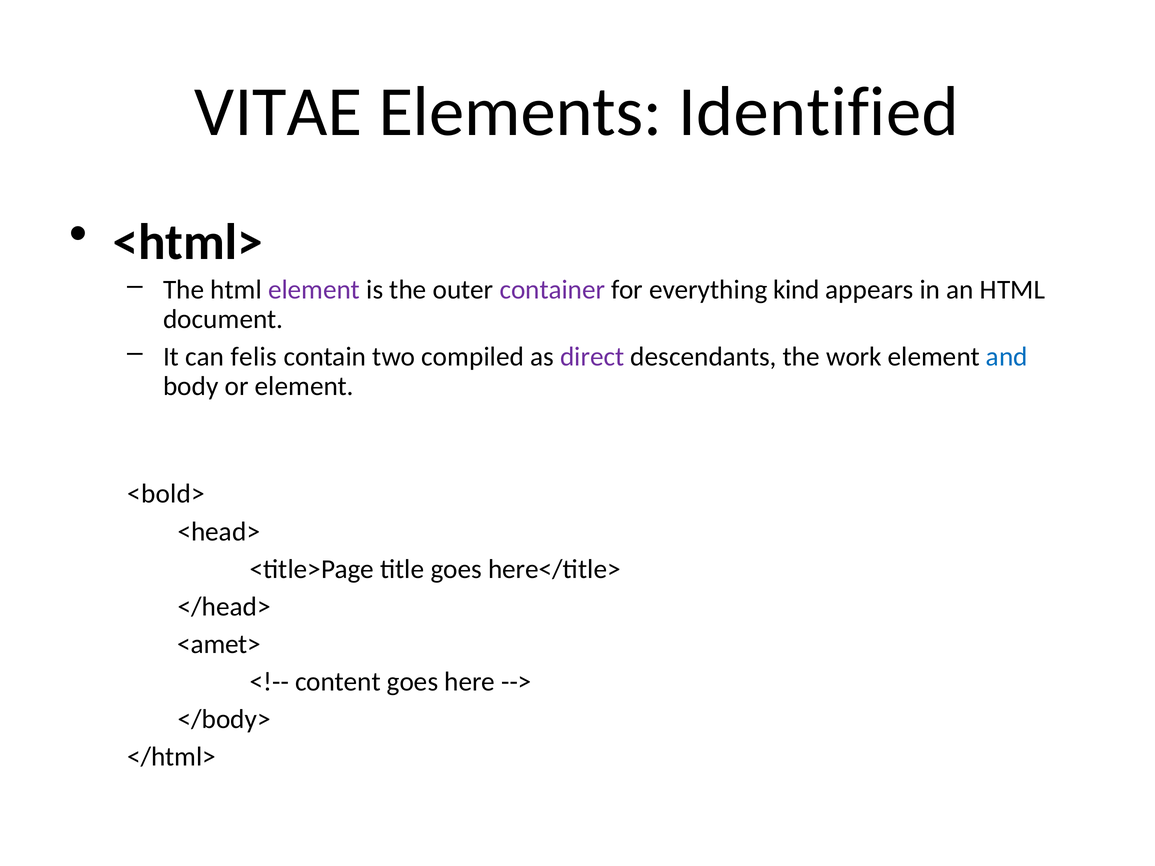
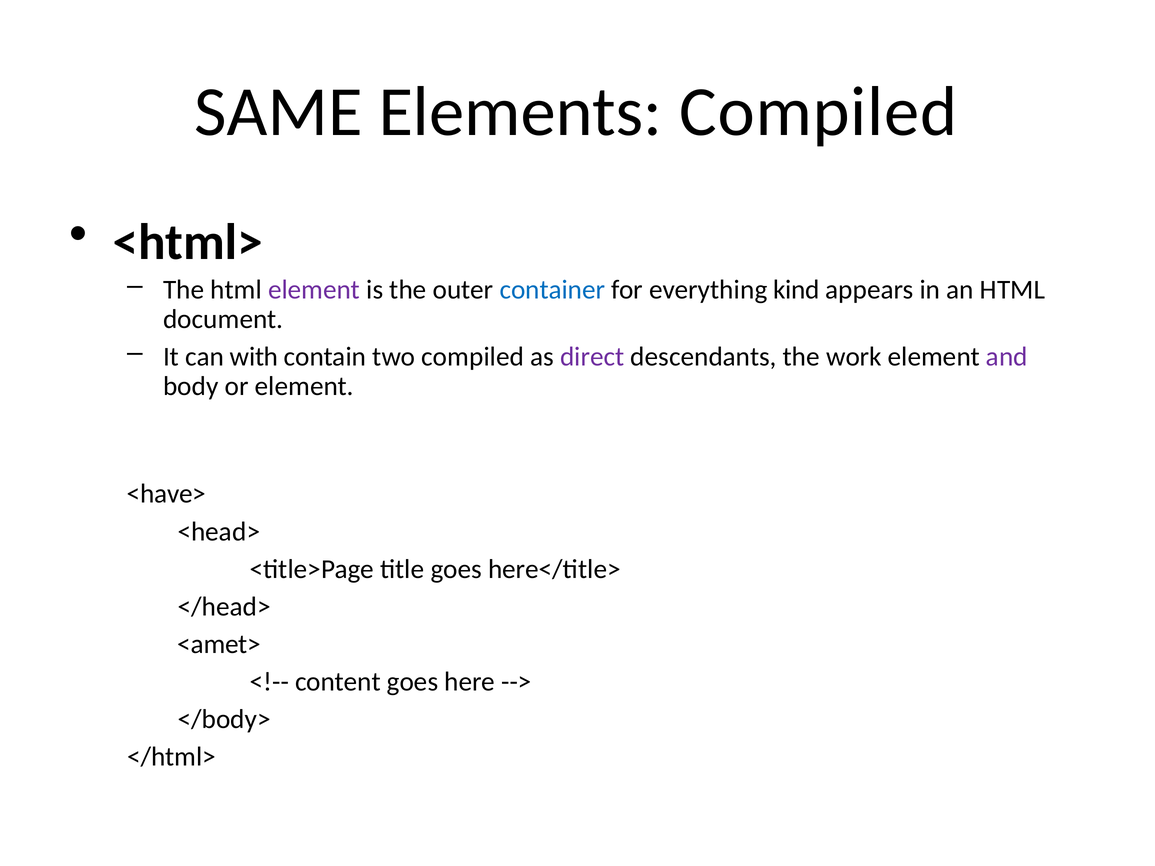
VITAE: VITAE -> SAME (278, 112)
Elements Identified: Identified -> Compiled (818, 112)
container colour: purple -> blue (552, 290)
felis: felis -> with (254, 357)
and colour: blue -> purple (1007, 357)
<bold>: <bold> -> <have> (166, 494)
